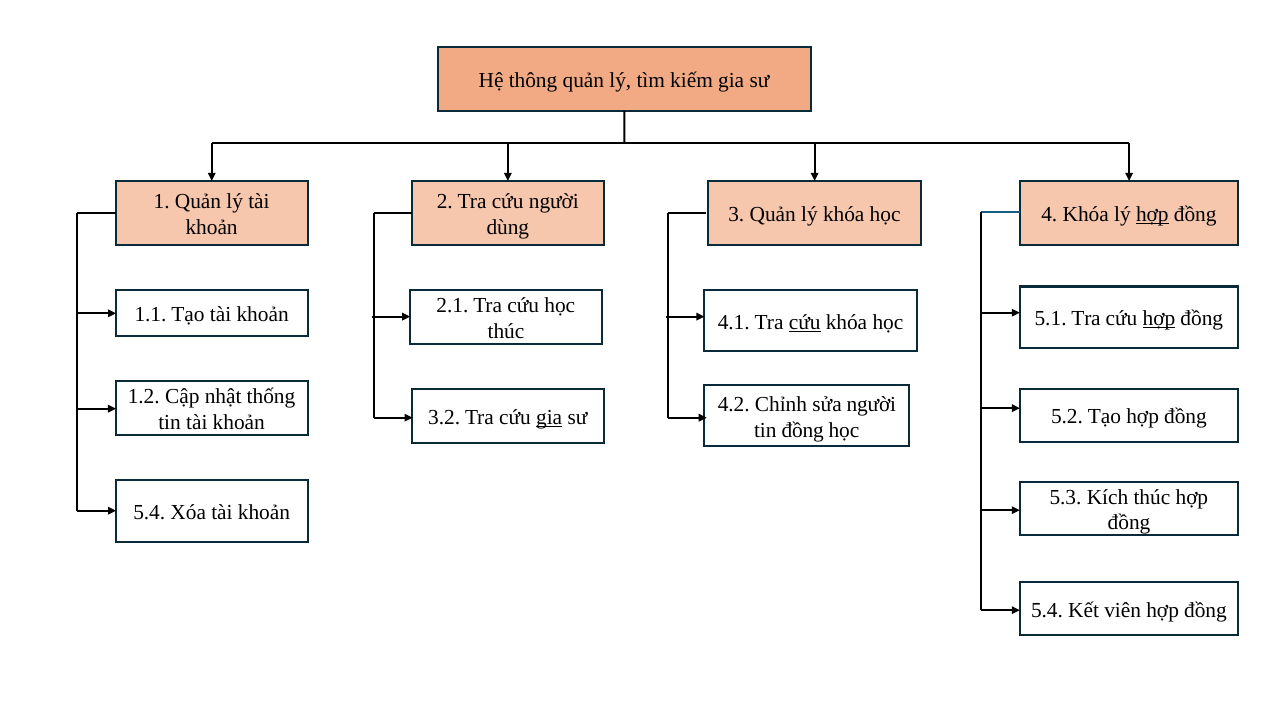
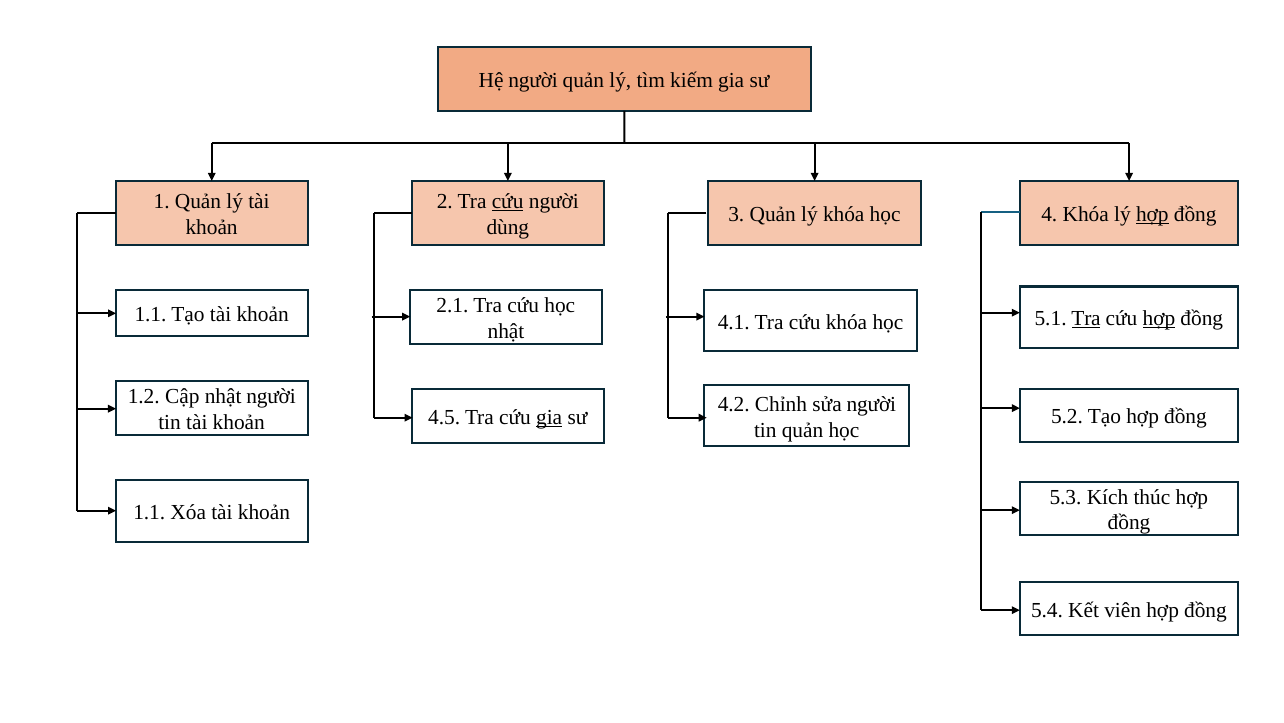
Hệ thông: thông -> người (533, 80)
cứu underline: none -> present (508, 201)
Tra underline: none -> present (1086, 318)
thúc: thúc -> nhật (506, 331)
cứu underline: present -> none (805, 322)
nhật thống: thống -> người (271, 396)
3.2: 3.2 -> 4.5 (444, 417)
tin đồng: đồng -> quản (803, 430)
5.4: 5.4 -> 1.1 (149, 512)
